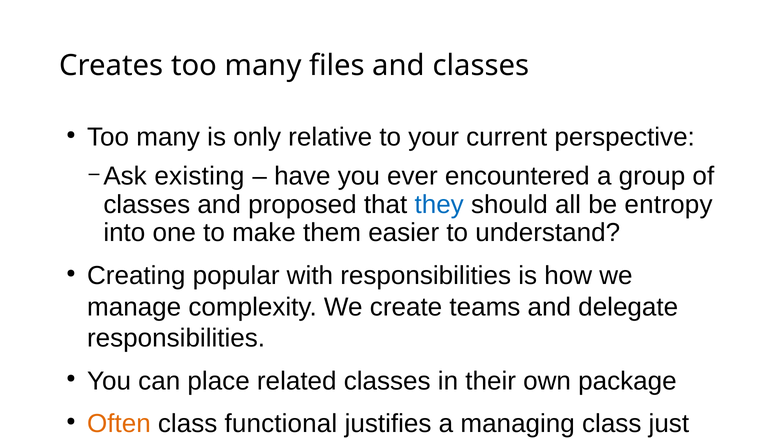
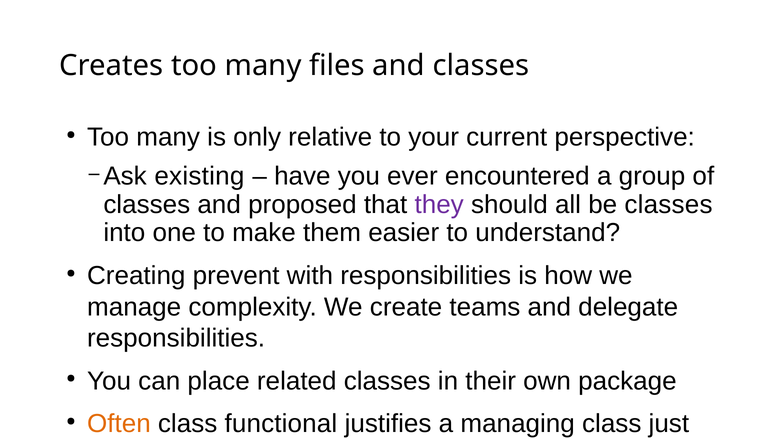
they colour: blue -> purple (439, 205)
be entropy: entropy -> classes (668, 205)
popular: popular -> prevent (236, 276)
